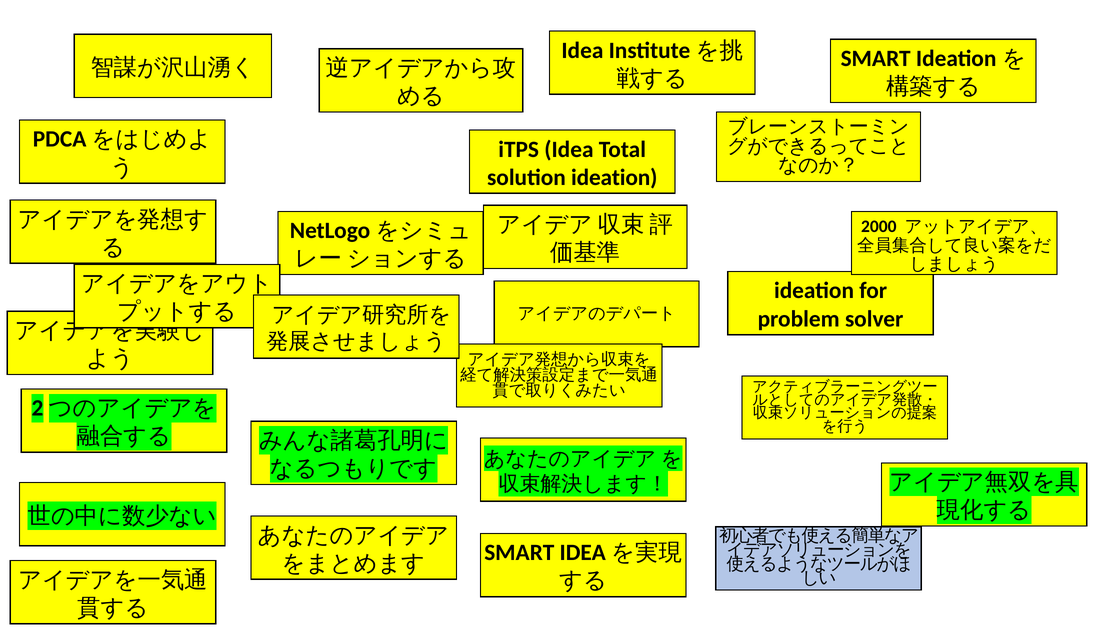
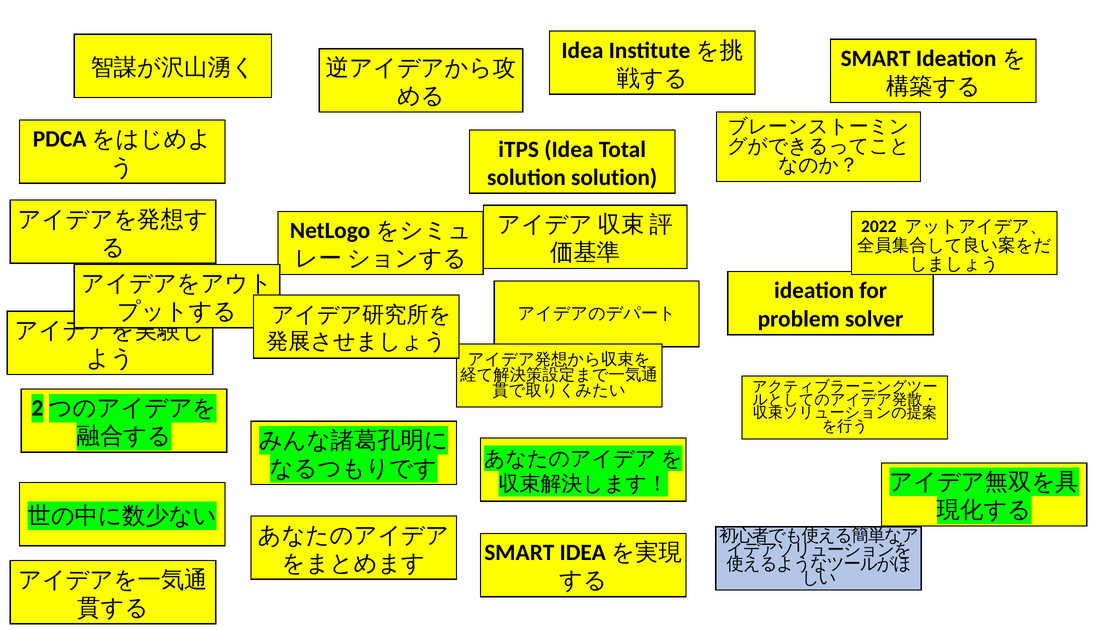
solution ideation: ideation -> solution (614, 177)
2000: 2000 -> 2022 (879, 226)
